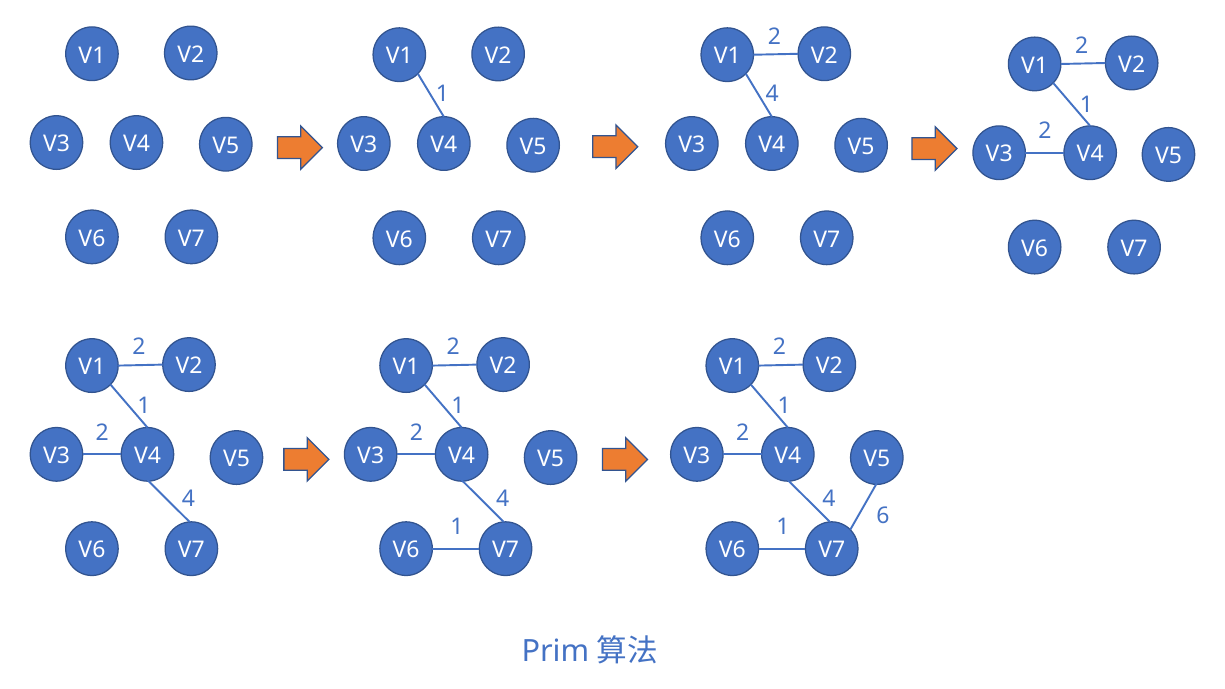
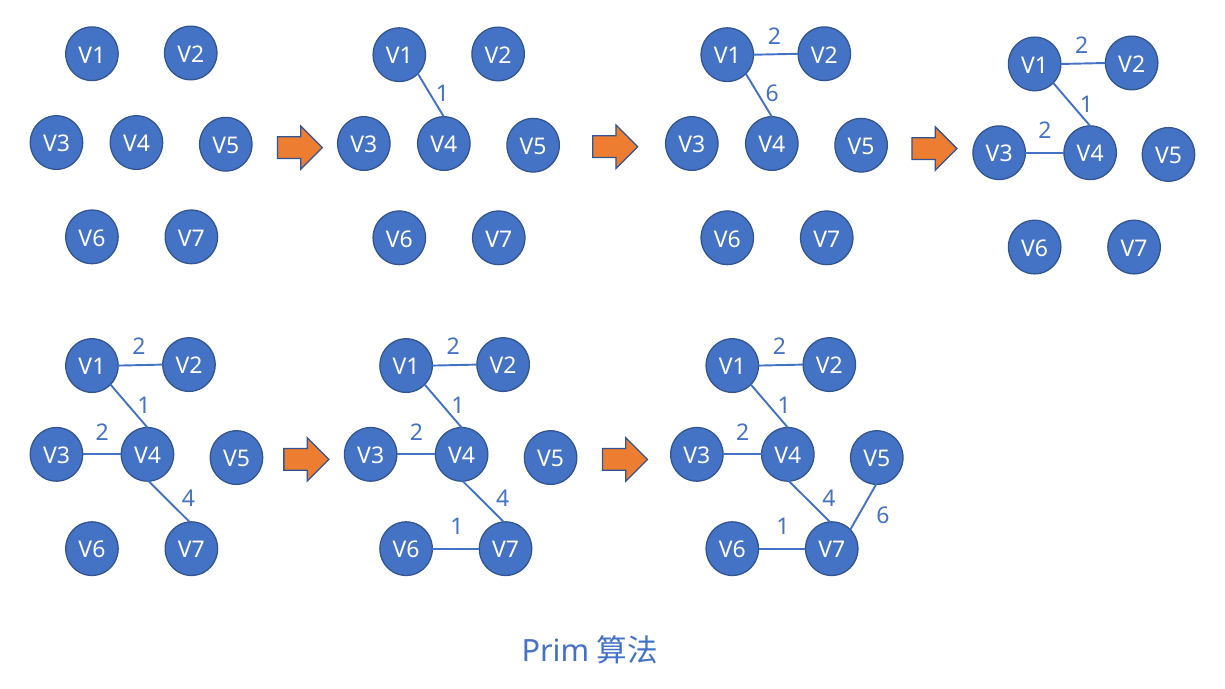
4: 4 -> 6 (772, 94)
